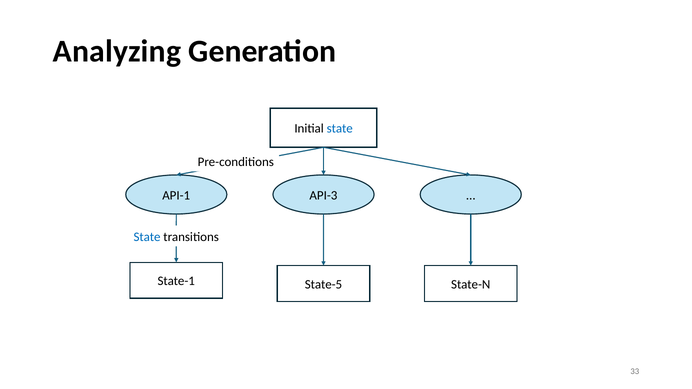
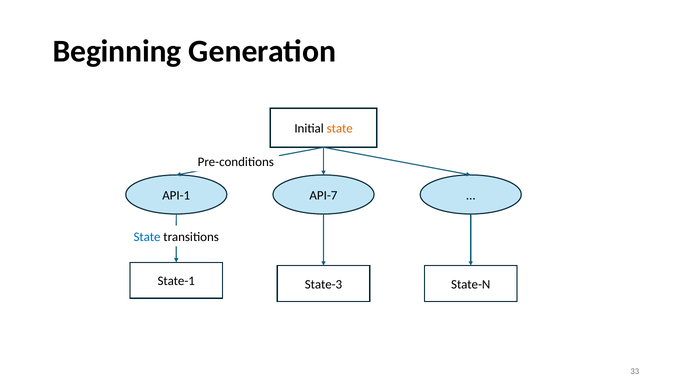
Analyzing: Analyzing -> Beginning (117, 52)
state colour: blue -> orange (340, 129)
API-3: API-3 -> API-7 (323, 195)
State-5: State-5 -> State-3 (323, 285)
